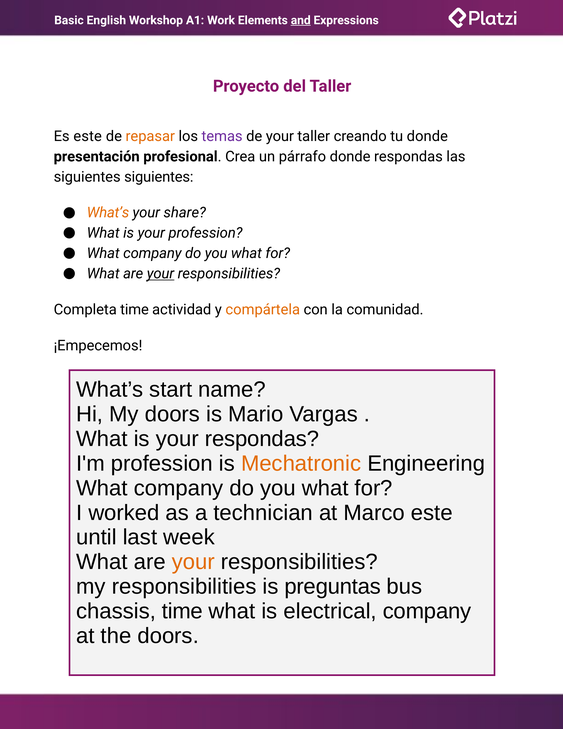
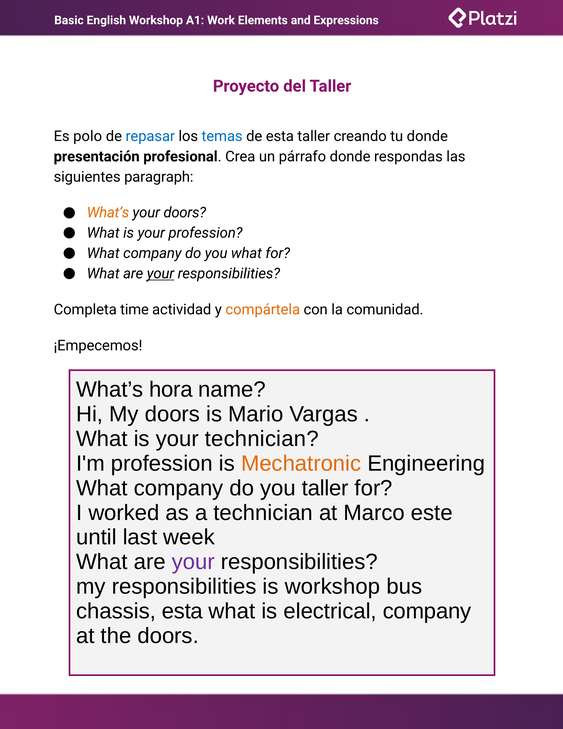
and underline: present -> none (301, 20)
Es este: este -> polo (88, 136)
repasar colour: orange -> blue (150, 136)
temas colour: purple -> blue (222, 136)
de your: your -> esta (280, 136)
siguientes siguientes: siguientes -> paragraph (159, 177)
your share: share -> doors (185, 213)
start: start -> hora (171, 389)
your respondas: respondas -> technician (262, 439)
what: what -> taller (325, 488)
your colour: orange -> purple (193, 562)
is preguntas: preguntas -> workshop (332, 586)
chassis time: time -> esta (182, 611)
